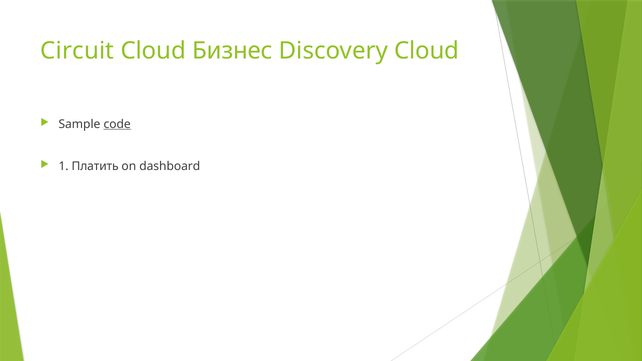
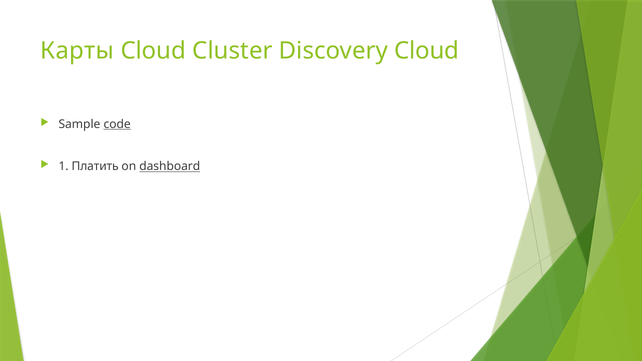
Circuit: Circuit -> Карты (77, 51)
Бизнес: Бизнес -> Cluster (232, 51)
dashboard underline: none -> present (170, 167)
